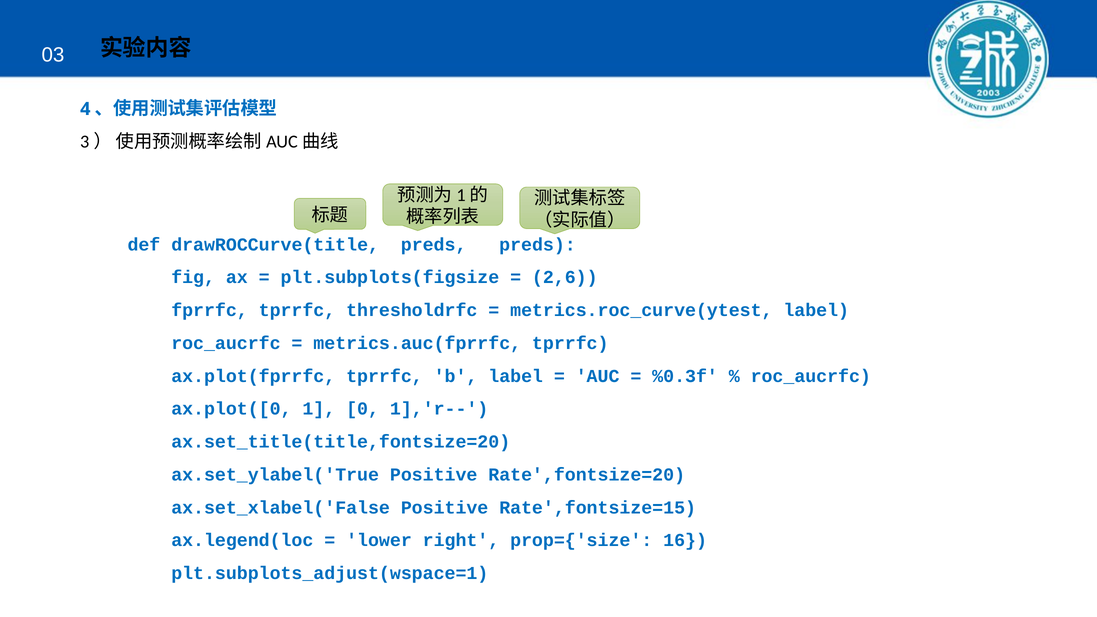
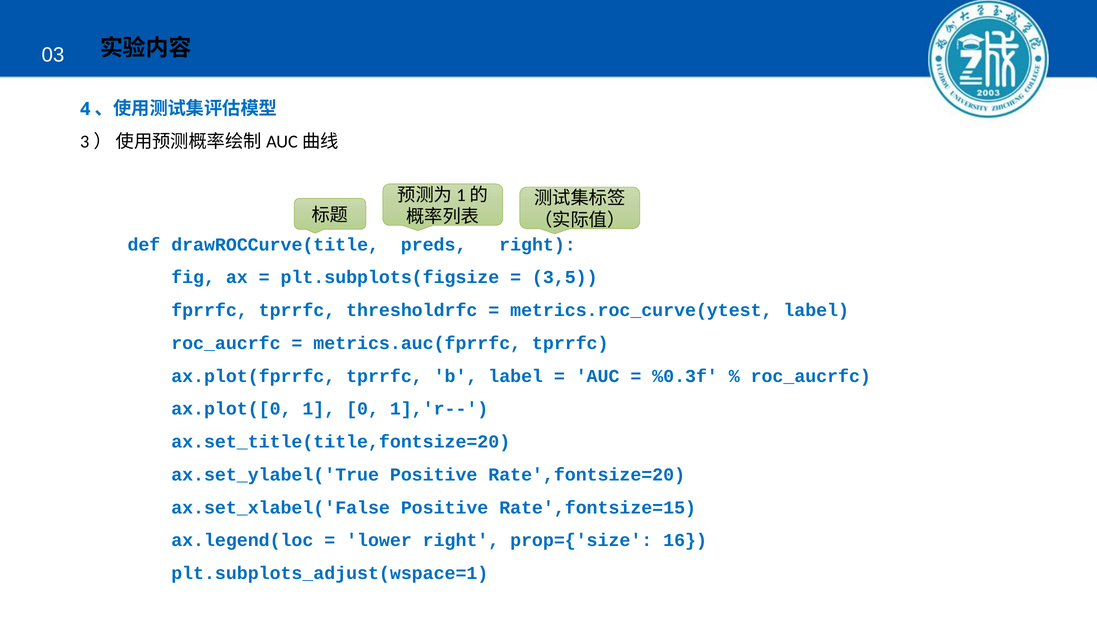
preds preds: preds -> right (537, 245)
2,6: 2,6 -> 3,5 (565, 277)
